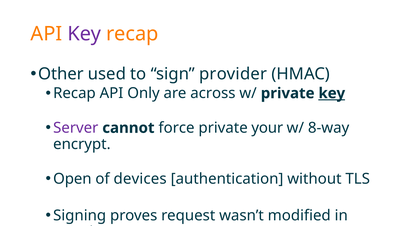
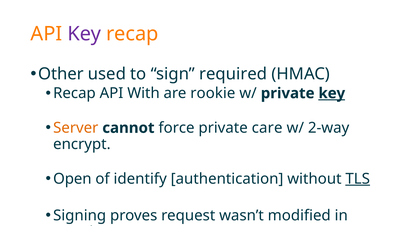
provider: provider -> required (233, 74)
Only: Only -> With (144, 93)
across: across -> rookie (213, 93)
Server colour: purple -> orange (76, 128)
your: your -> care (267, 128)
8-way: 8-way -> 2-way (329, 128)
devices: devices -> identify (140, 178)
TLS underline: none -> present (358, 178)
